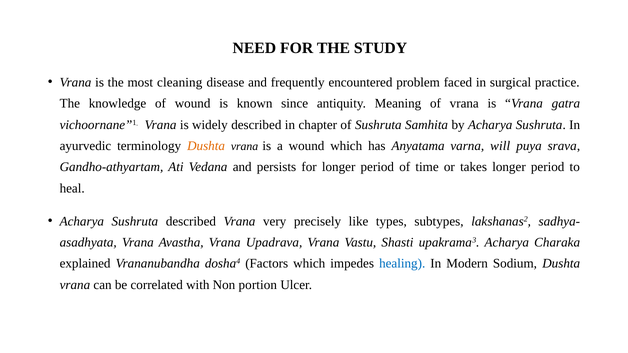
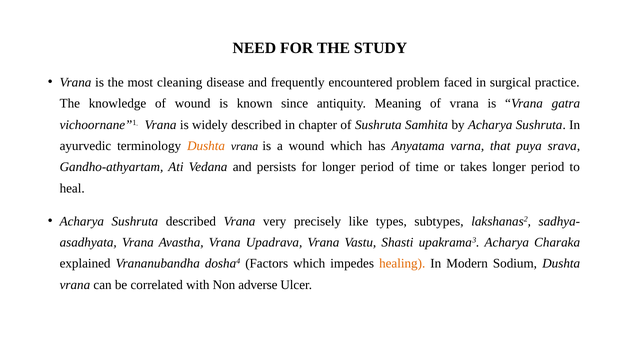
will: will -> that (500, 146)
healing colour: blue -> orange (402, 264)
portion: portion -> adverse (258, 285)
